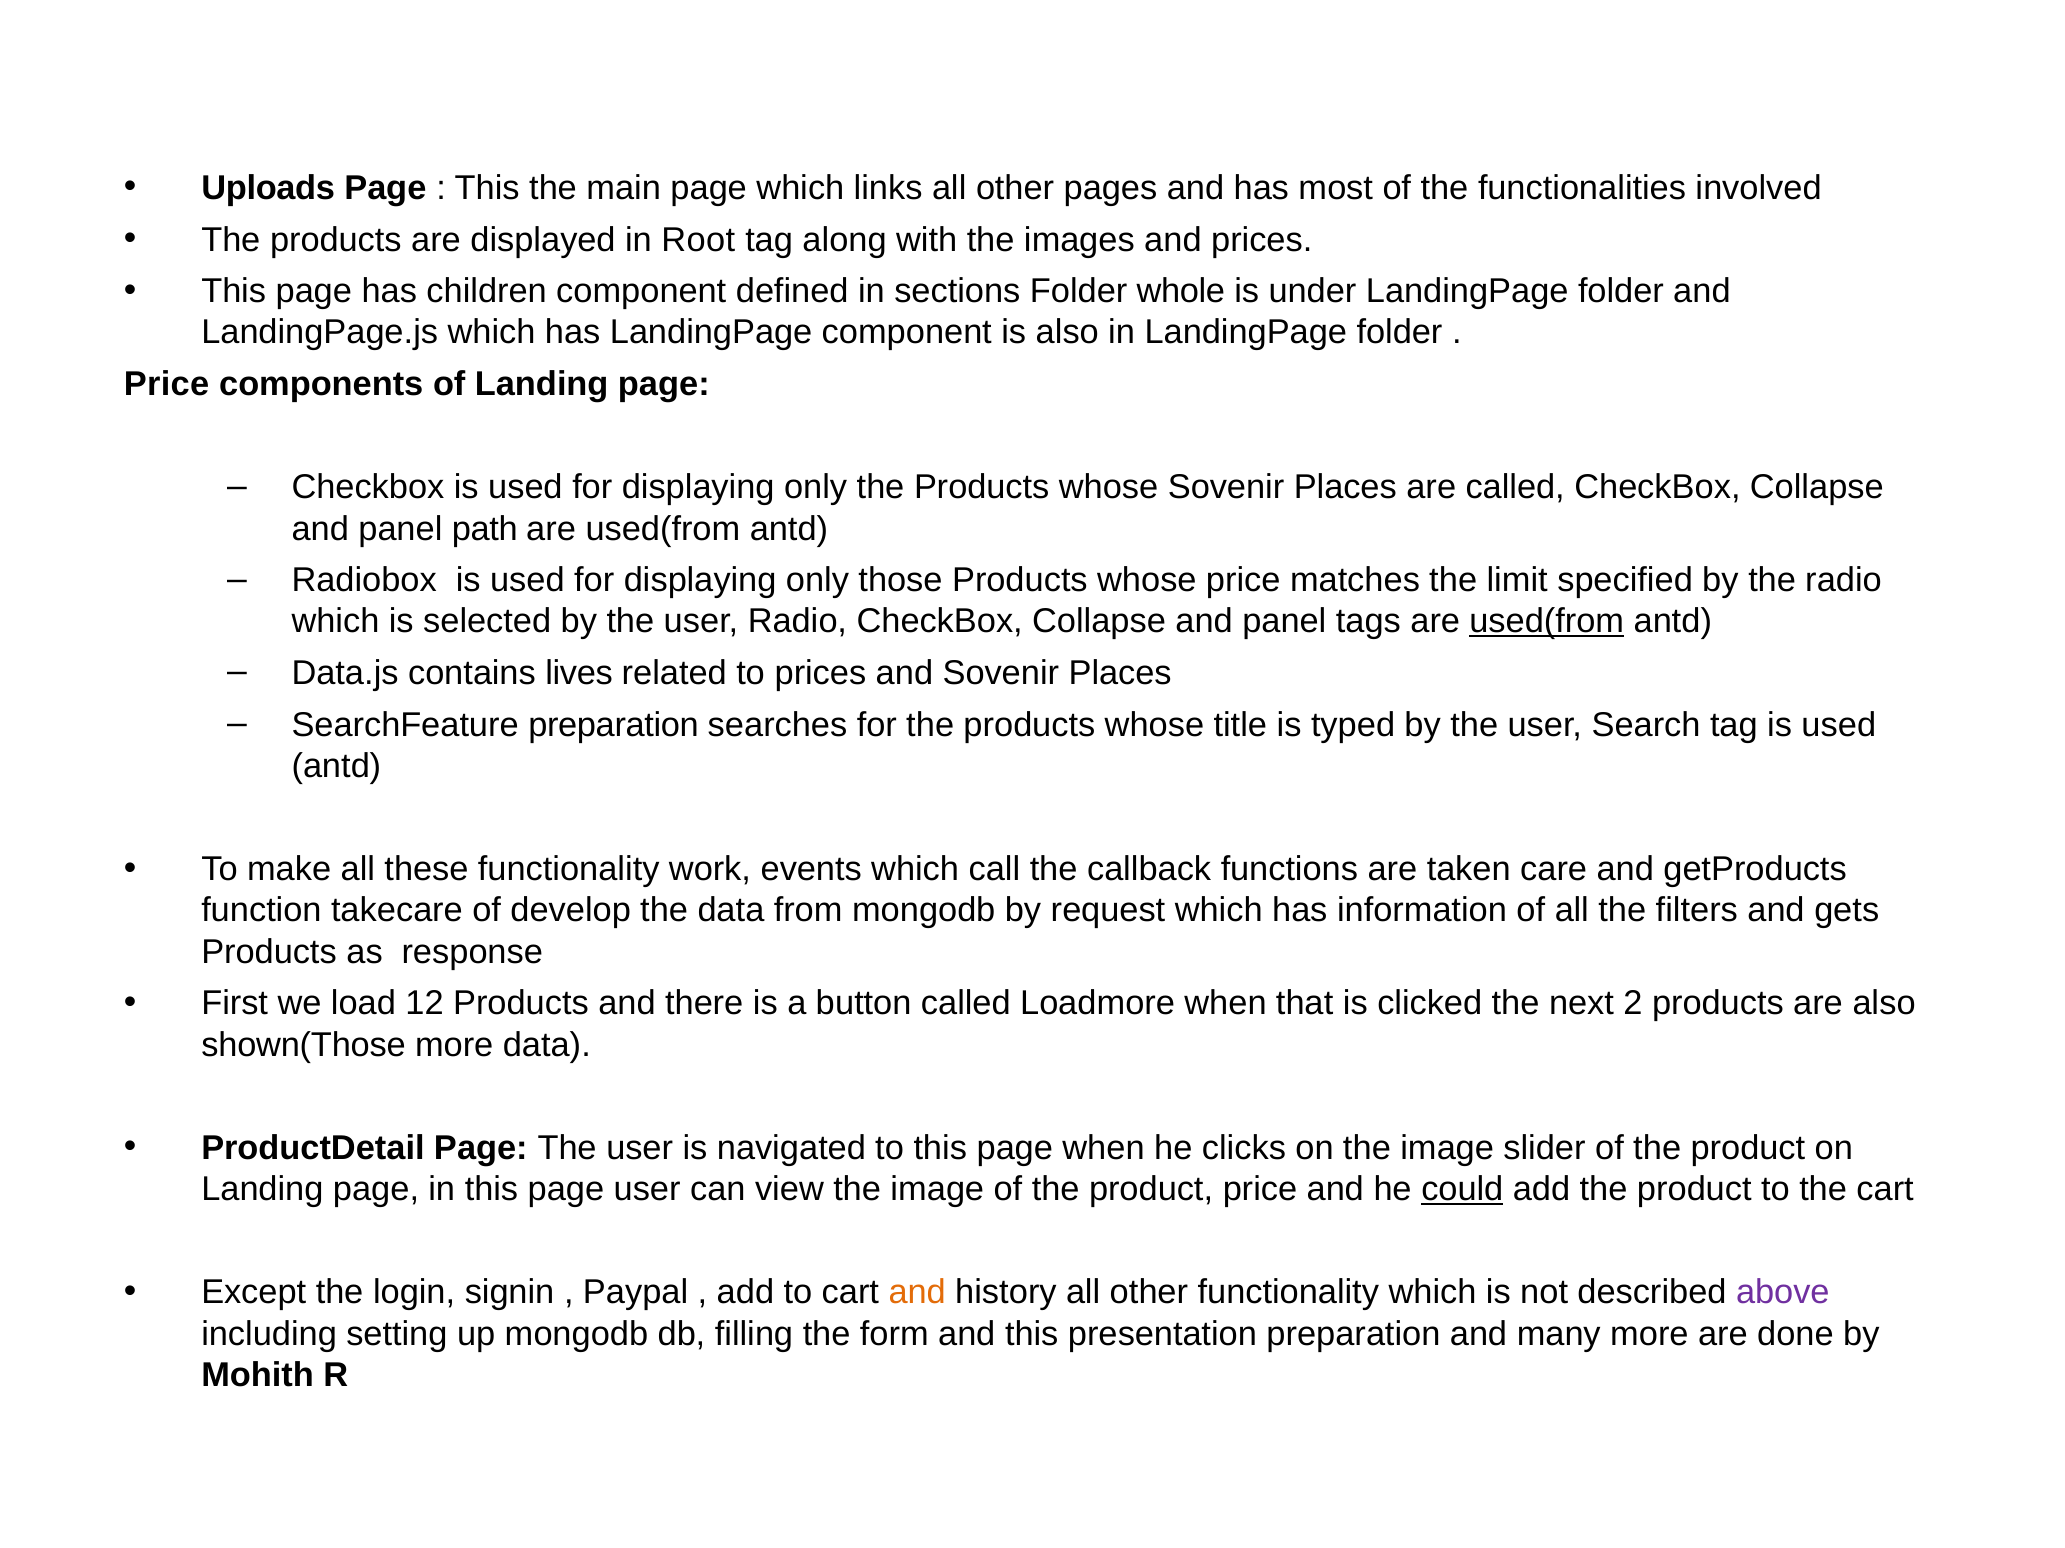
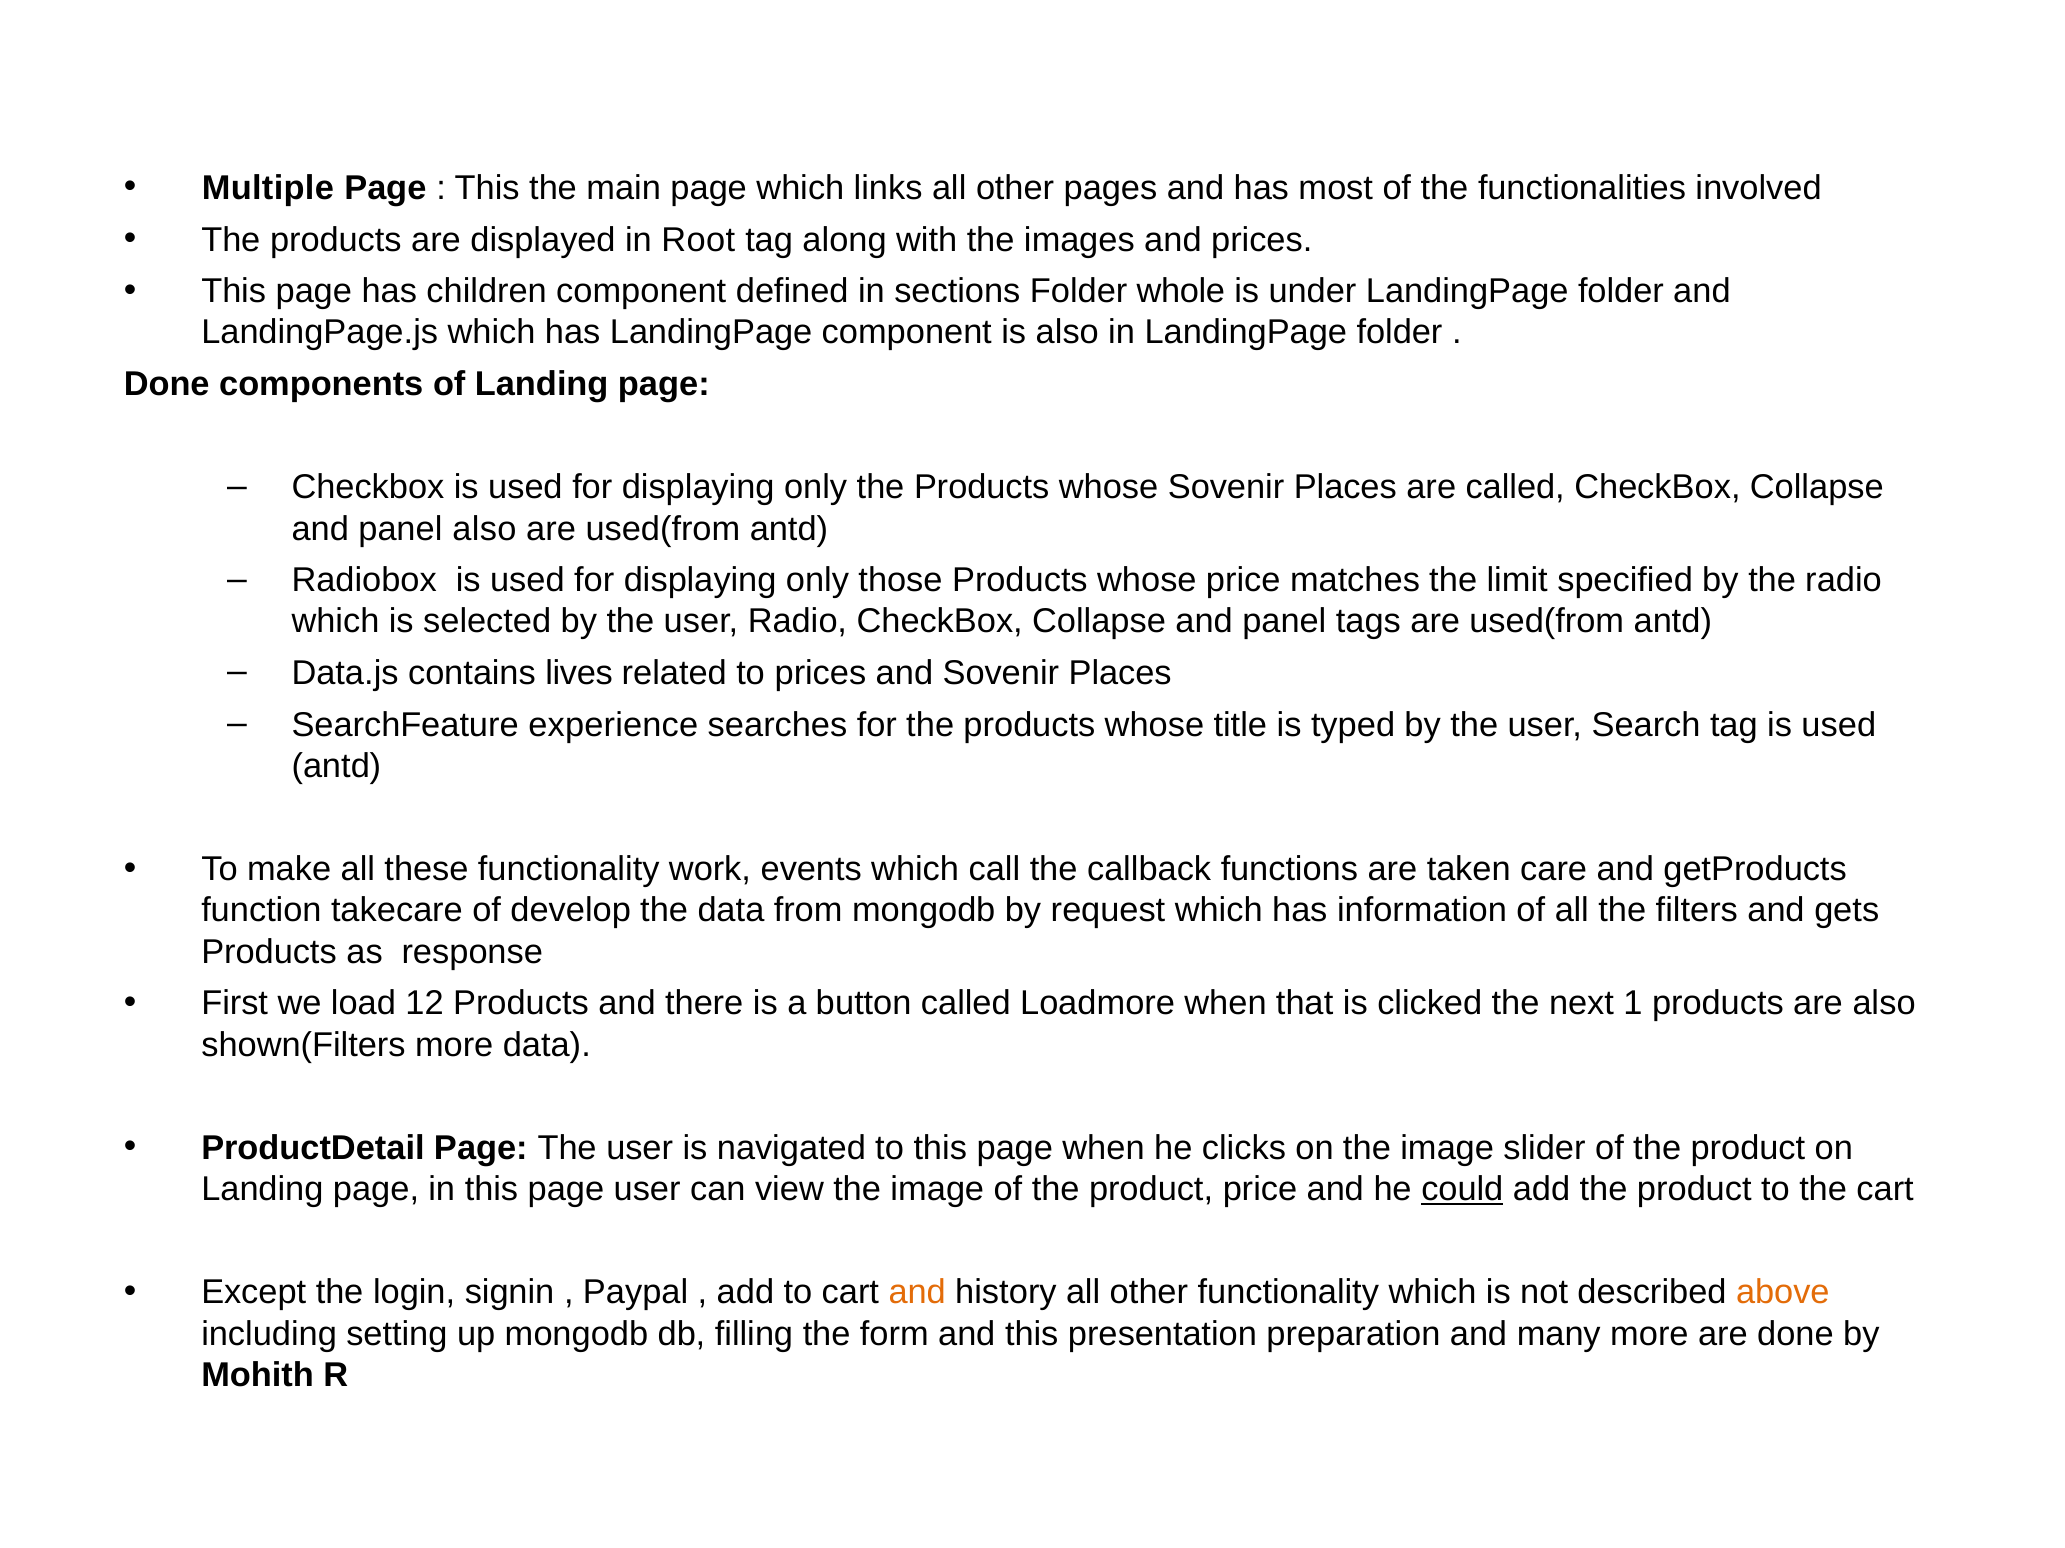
Uploads: Uploads -> Multiple (268, 188)
Price: Price -> Done (167, 384)
panel path: path -> also (484, 529)
used(from underline: present -> none (1547, 622)
SearchFeature preparation: preparation -> experience (613, 725)
2: 2 -> 1 (1633, 1004)
shown(Those: shown(Those -> shown(Filters (303, 1045)
above colour: purple -> orange (1783, 1293)
